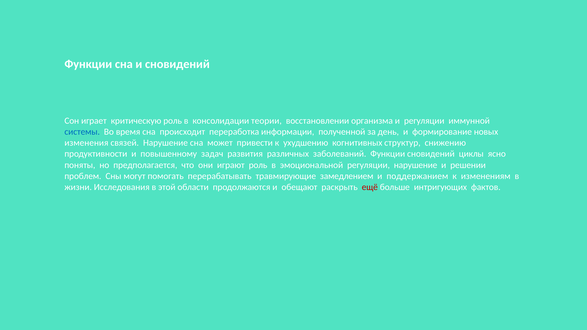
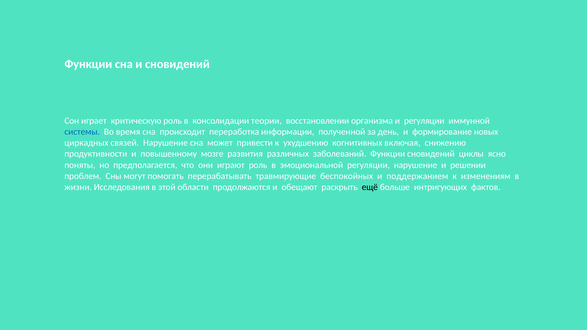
изменения: изменения -> циркадных (86, 143)
структур: структур -> включая (402, 143)
задач: задач -> мозге (212, 154)
замедлением: замедлением -> беспокойных (347, 176)
ещё colour: red -> black (370, 187)
